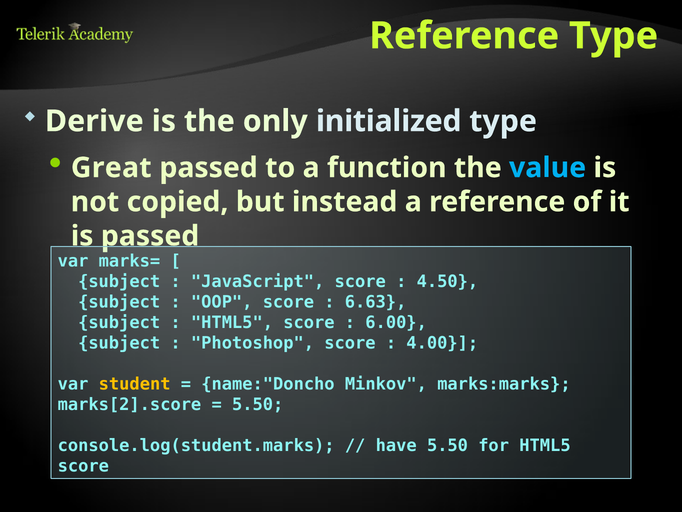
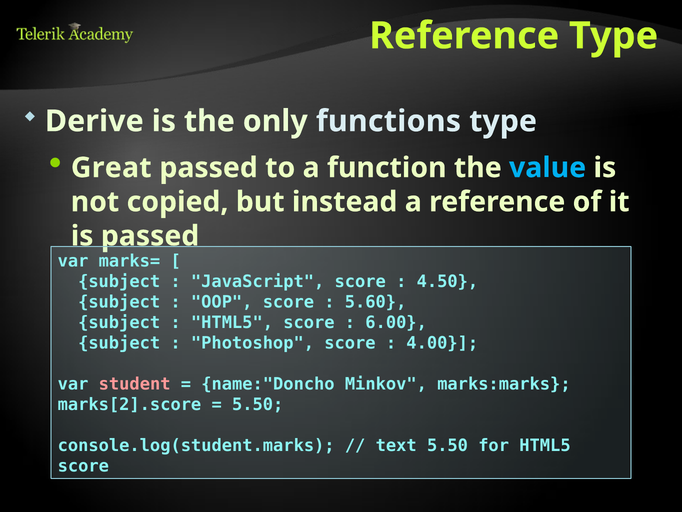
initialized: initialized -> functions (388, 121)
6.63: 6.63 -> 5.60 (376, 302)
student colour: yellow -> pink (135, 384)
have: have -> text (396, 445)
